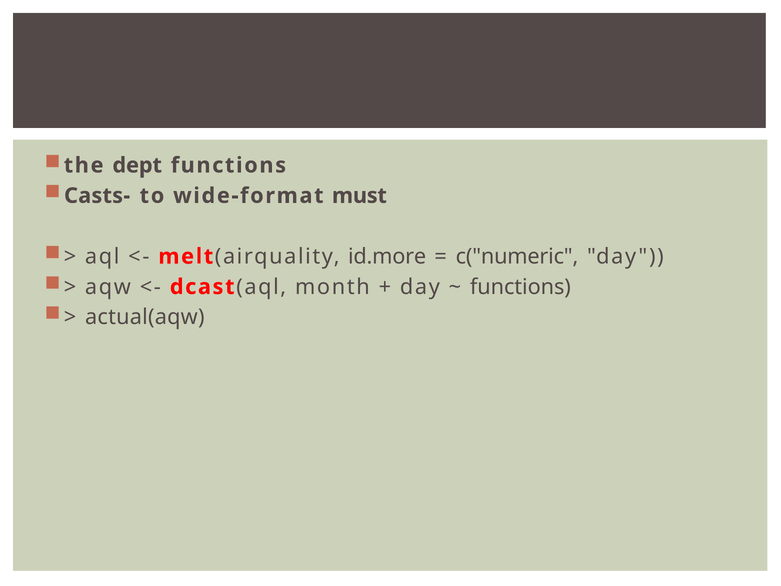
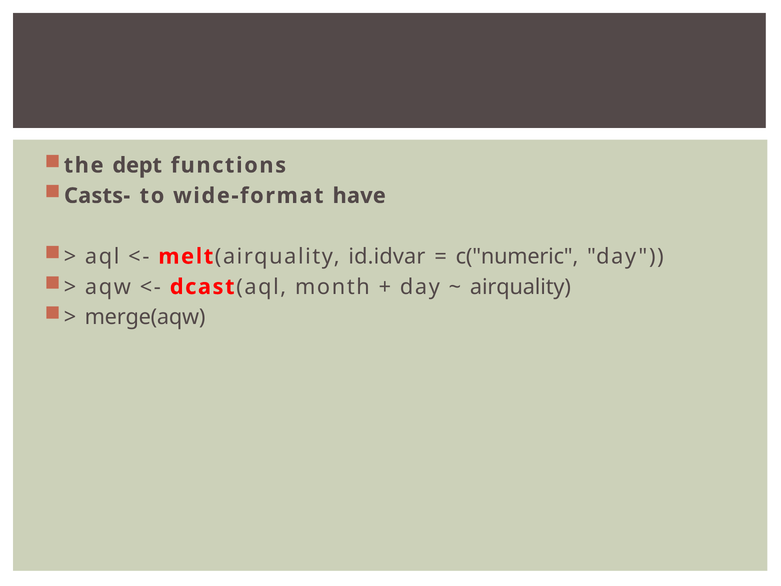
must: must -> have (359, 196)
id.more: id.more -> id.idvar (387, 256)
functions: functions -> airquality (520, 287)
actual(aqw: actual(aqw -> merge(aqw (145, 317)
